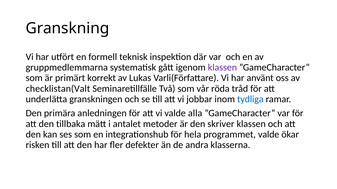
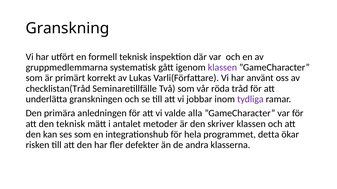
checklistan(Valt: checklistan(Valt -> checklistan(Tråd (58, 89)
tydliga colour: blue -> purple (250, 99)
den tillbaka: tillbaka -> teknisk (71, 124)
programmet valde: valde -> detta (269, 135)
